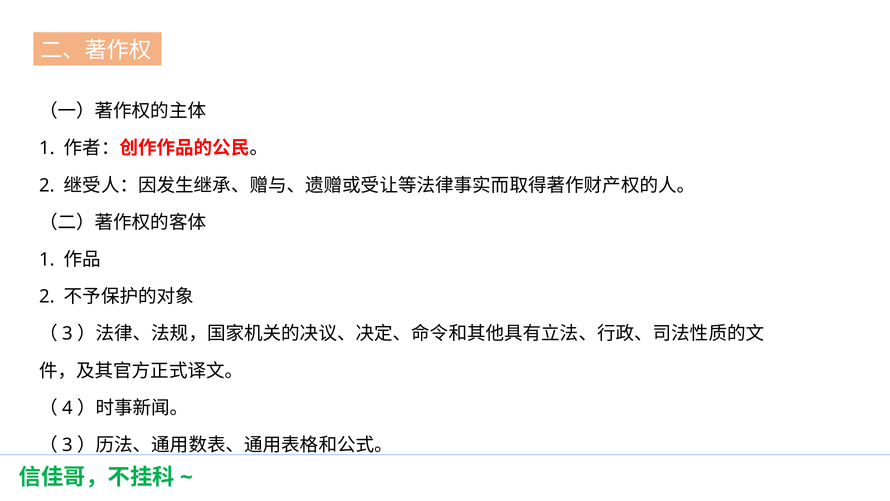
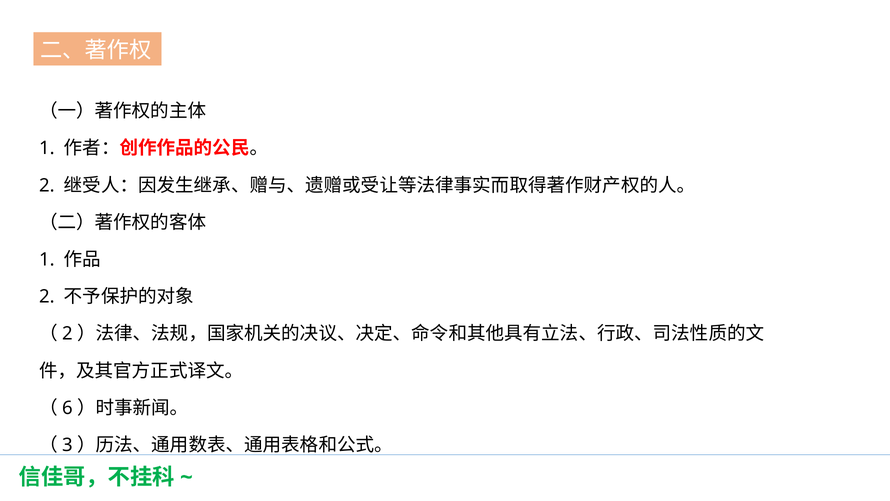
3: 3 -> 2 (67, 334)
4: 4 -> 6 (67, 408)
